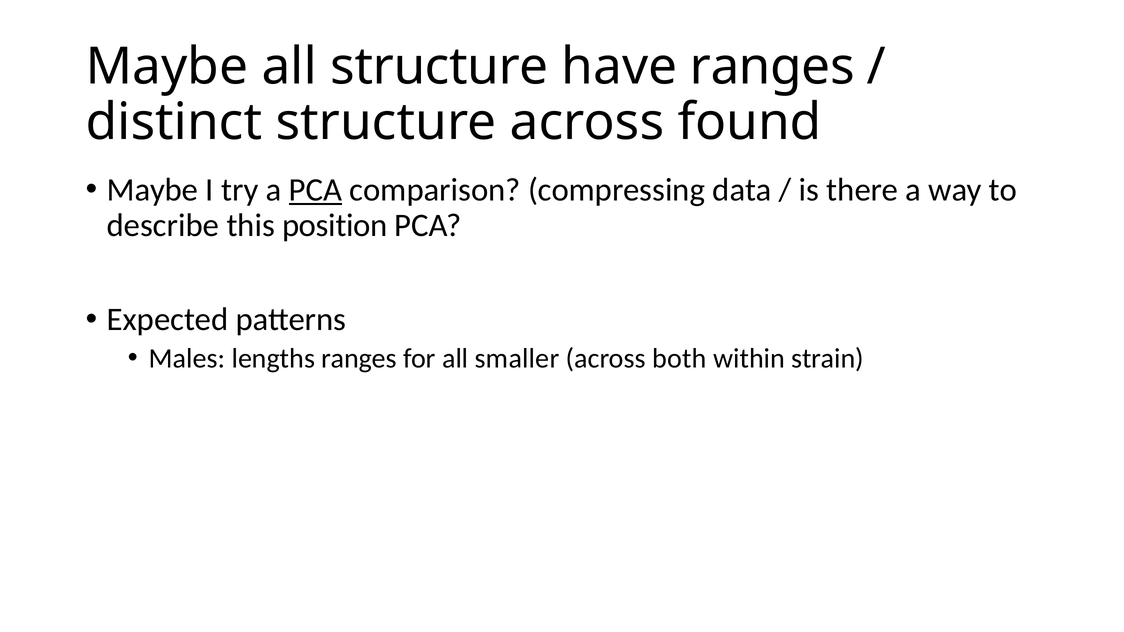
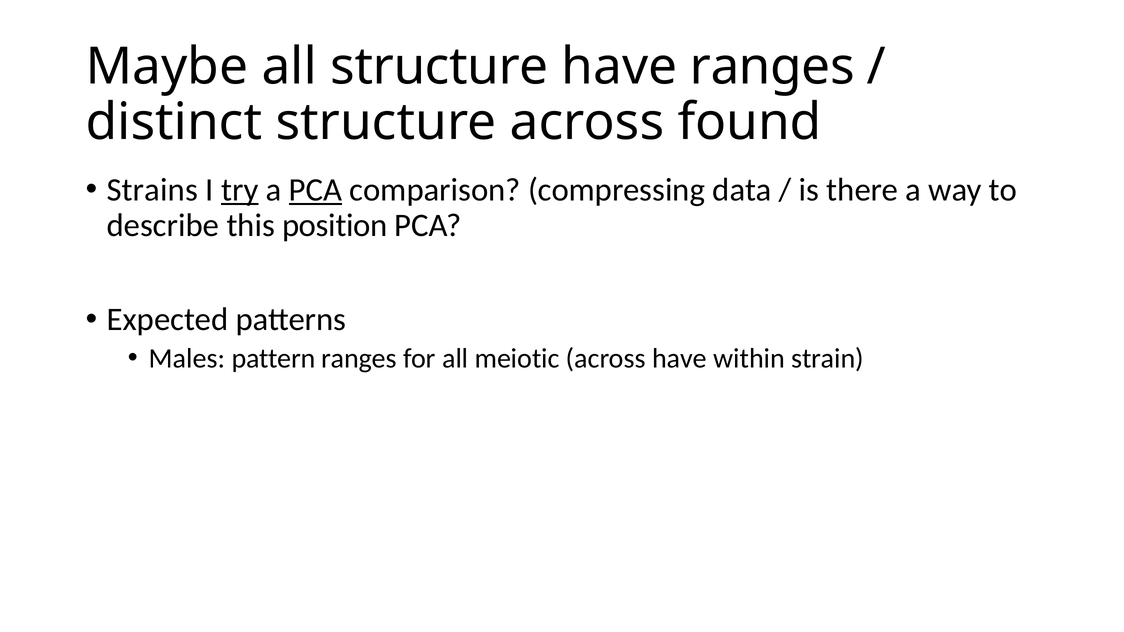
Maybe: Maybe -> Strains (152, 190)
try underline: none -> present (240, 190)
lengths: lengths -> pattern (273, 358)
smaller: smaller -> meiotic (517, 358)
across both: both -> have (679, 358)
